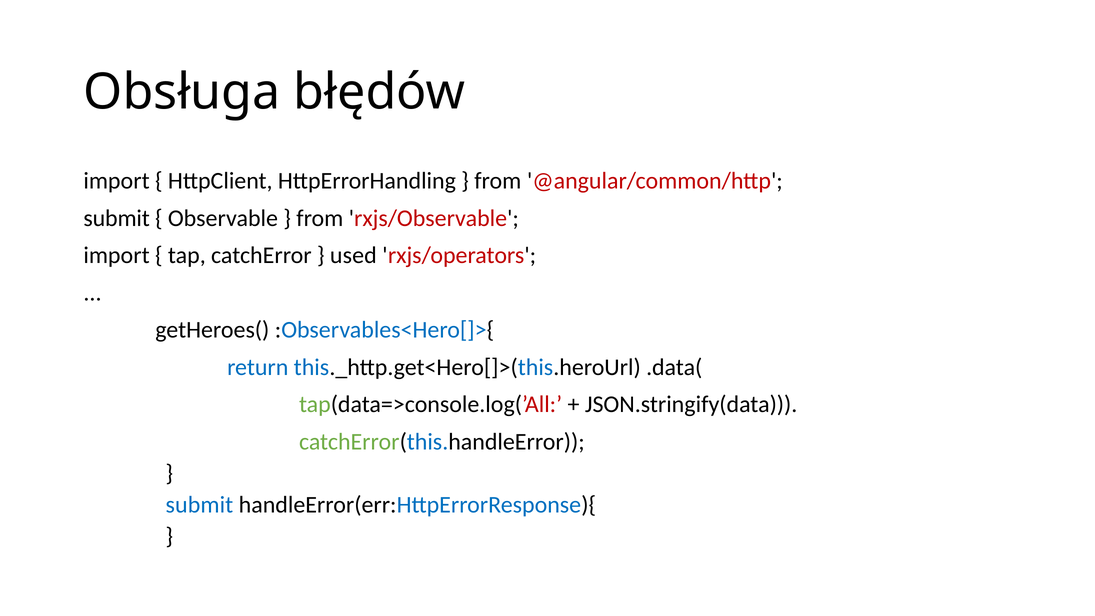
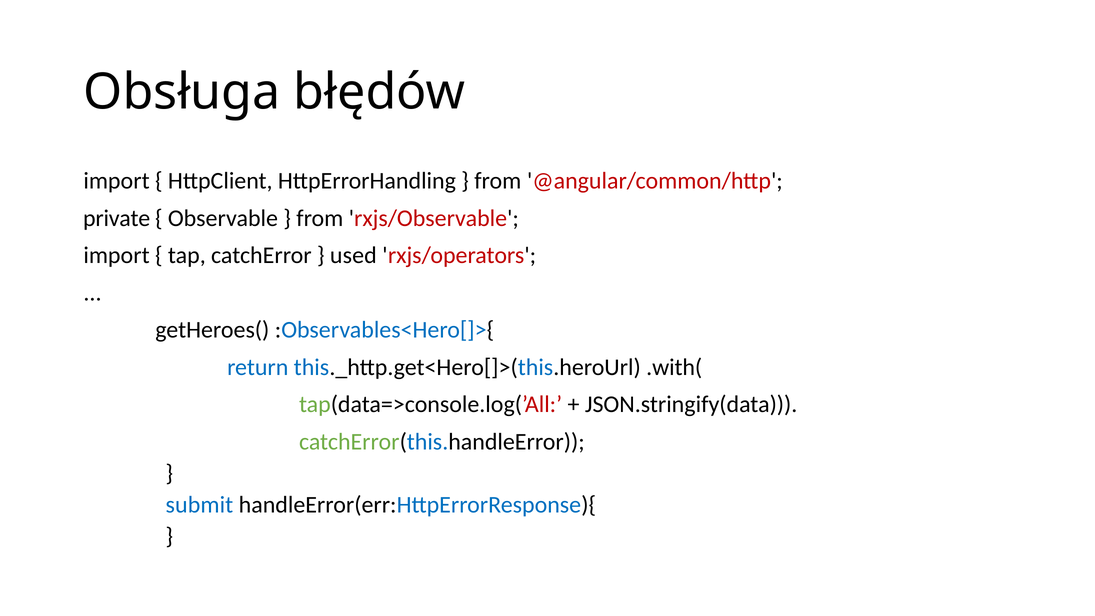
submit: submit -> private (117, 218)
.data(: .data( -> .with( (674, 367)
